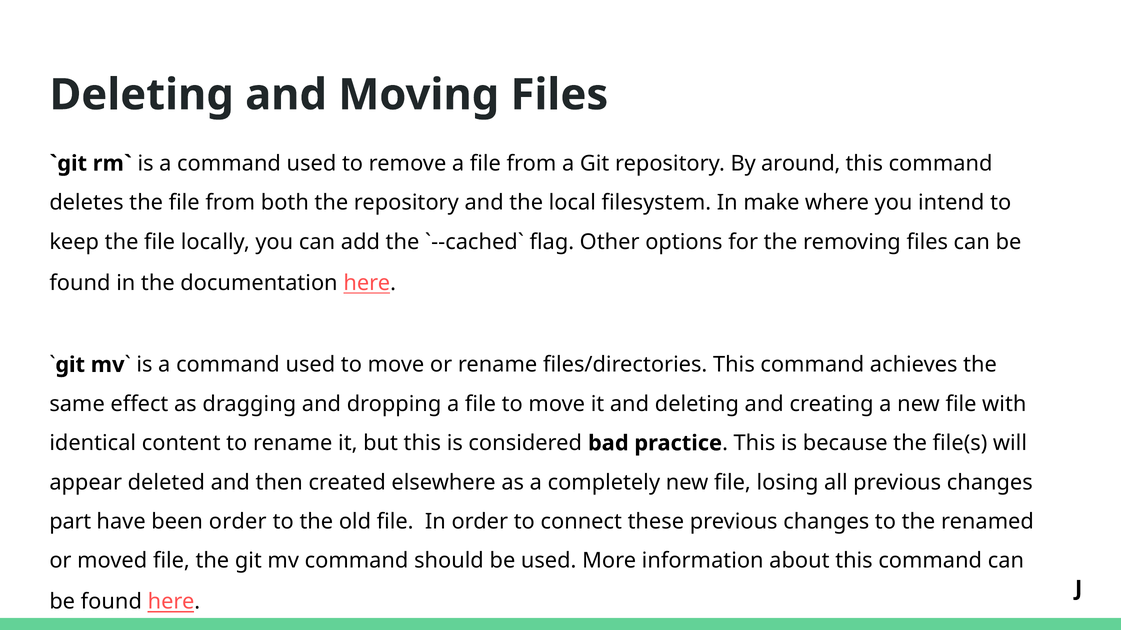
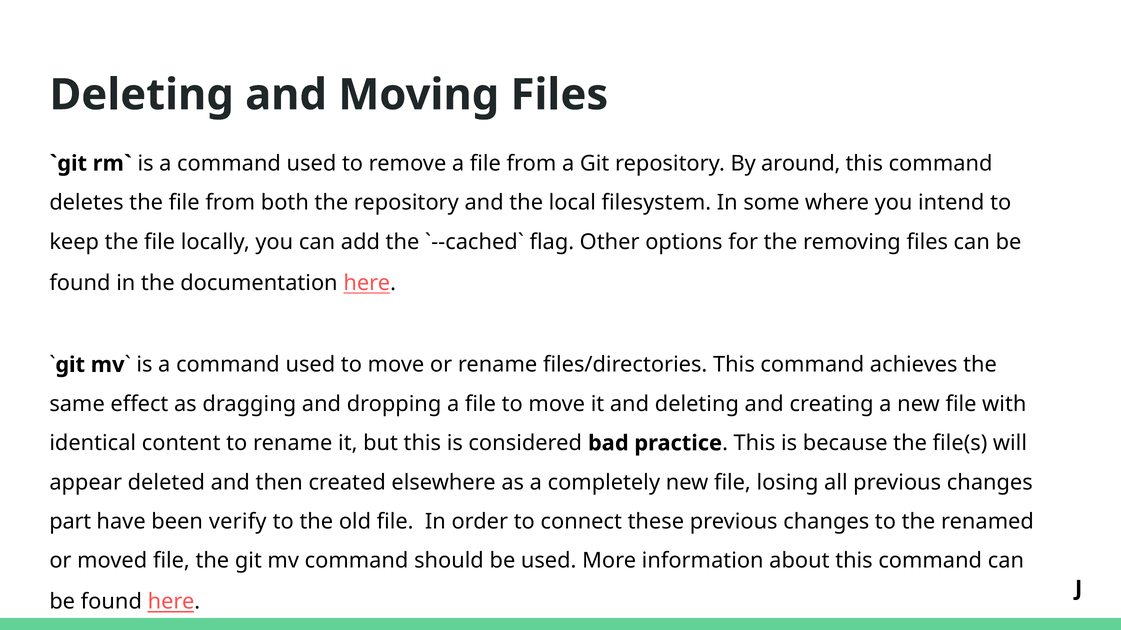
make: make -> some (771, 203)
been order: order -> verify (238, 522)
